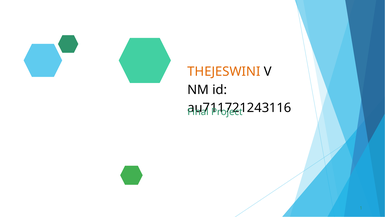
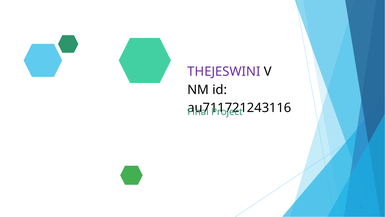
THEJESWINI colour: orange -> purple (224, 71)
